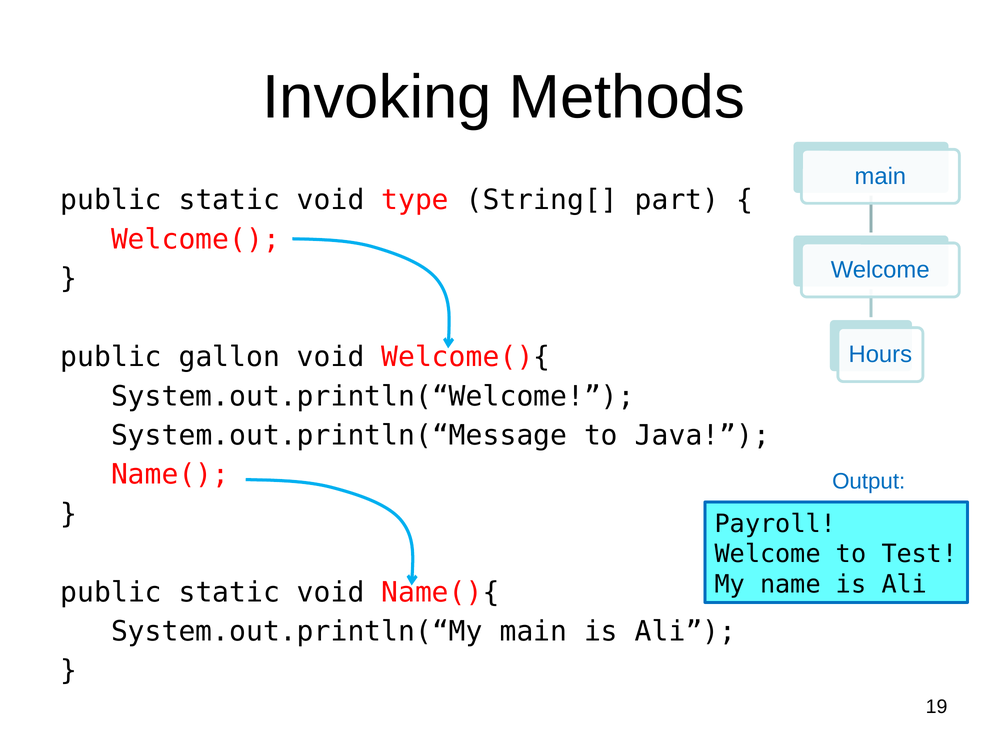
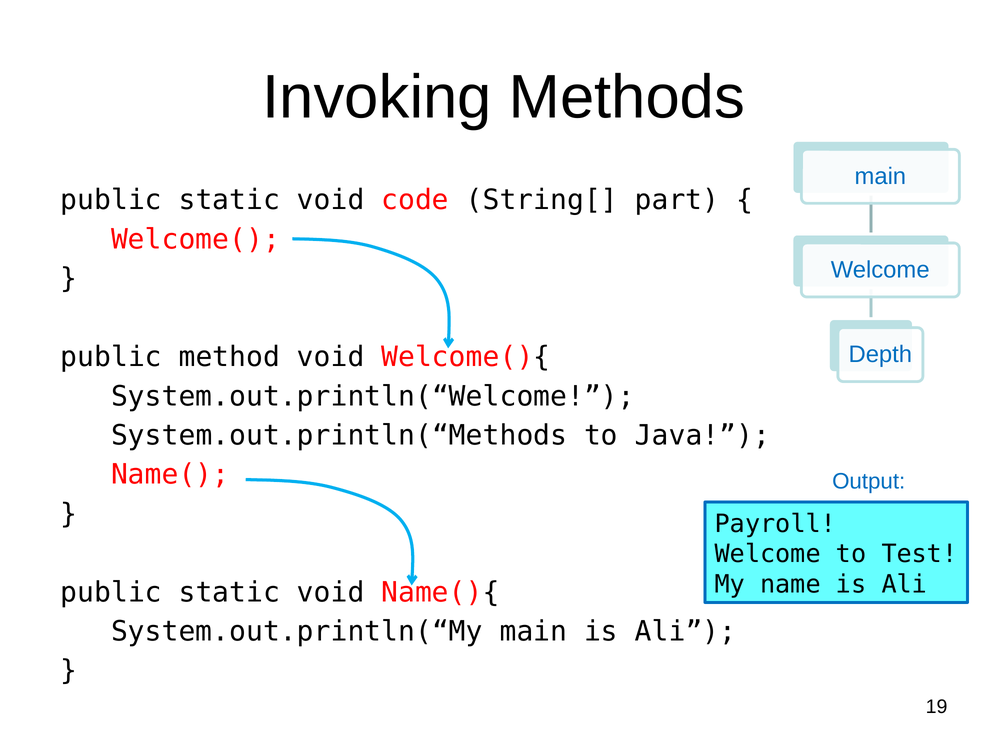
type: type -> code (415, 200)
Hours: Hours -> Depth (880, 354)
gallon: gallon -> method (229, 357)
System.out.println(“Message: System.out.println(“Message -> System.out.println(“Methods (339, 435)
